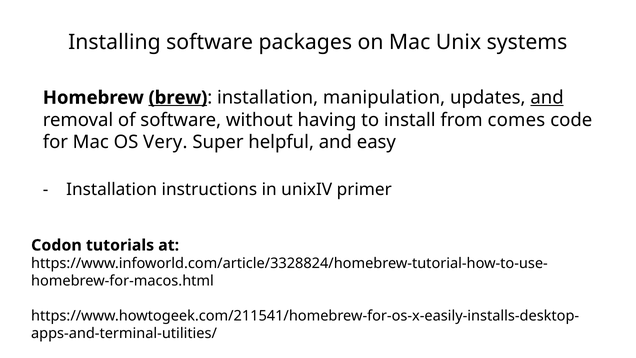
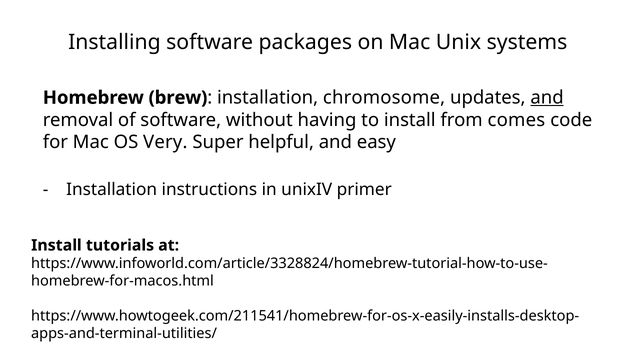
brew underline: present -> none (178, 98)
manipulation: manipulation -> chromosome (384, 98)
Codon: Codon -> Install (56, 245)
